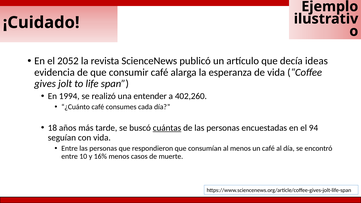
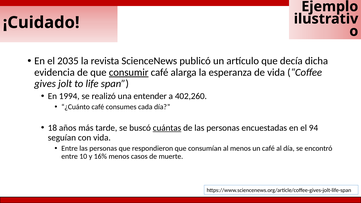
2052: 2052 -> 2035 (68, 61)
ideas: ideas -> dicha (316, 61)
consumir underline: none -> present (129, 72)
